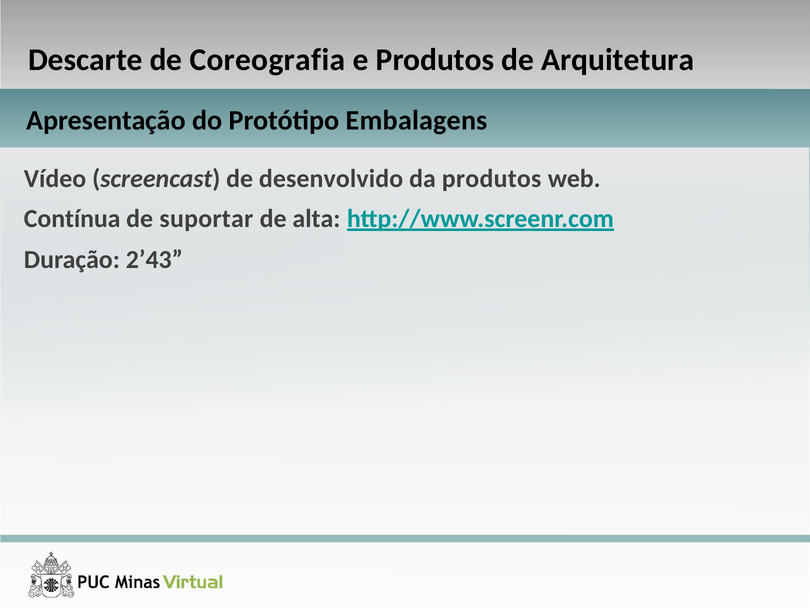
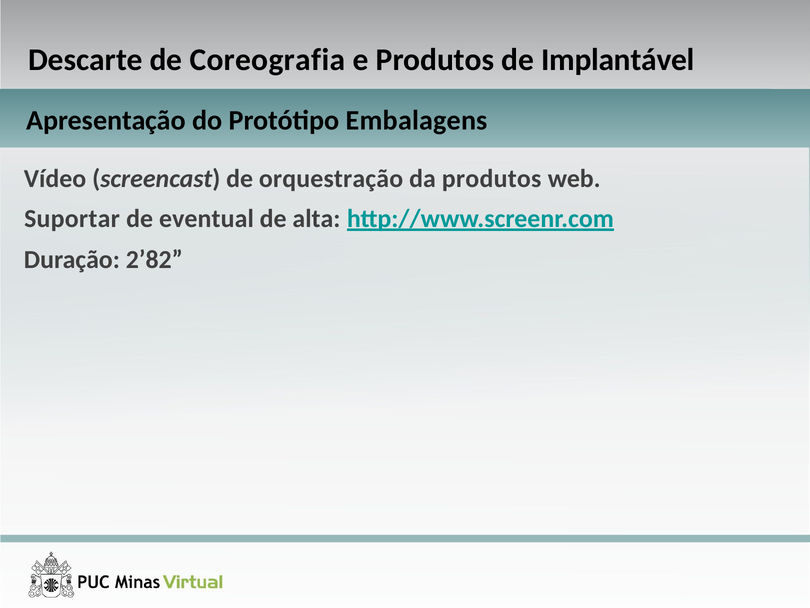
Arquitetura: Arquitetura -> Implantável (618, 60)
desenvolvido: desenvolvido -> orquestração (331, 179)
Contínua: Contínua -> Suportar (72, 218)
suportar: suportar -> eventual (206, 218)
2’43: 2’43 -> 2’82 (154, 260)
